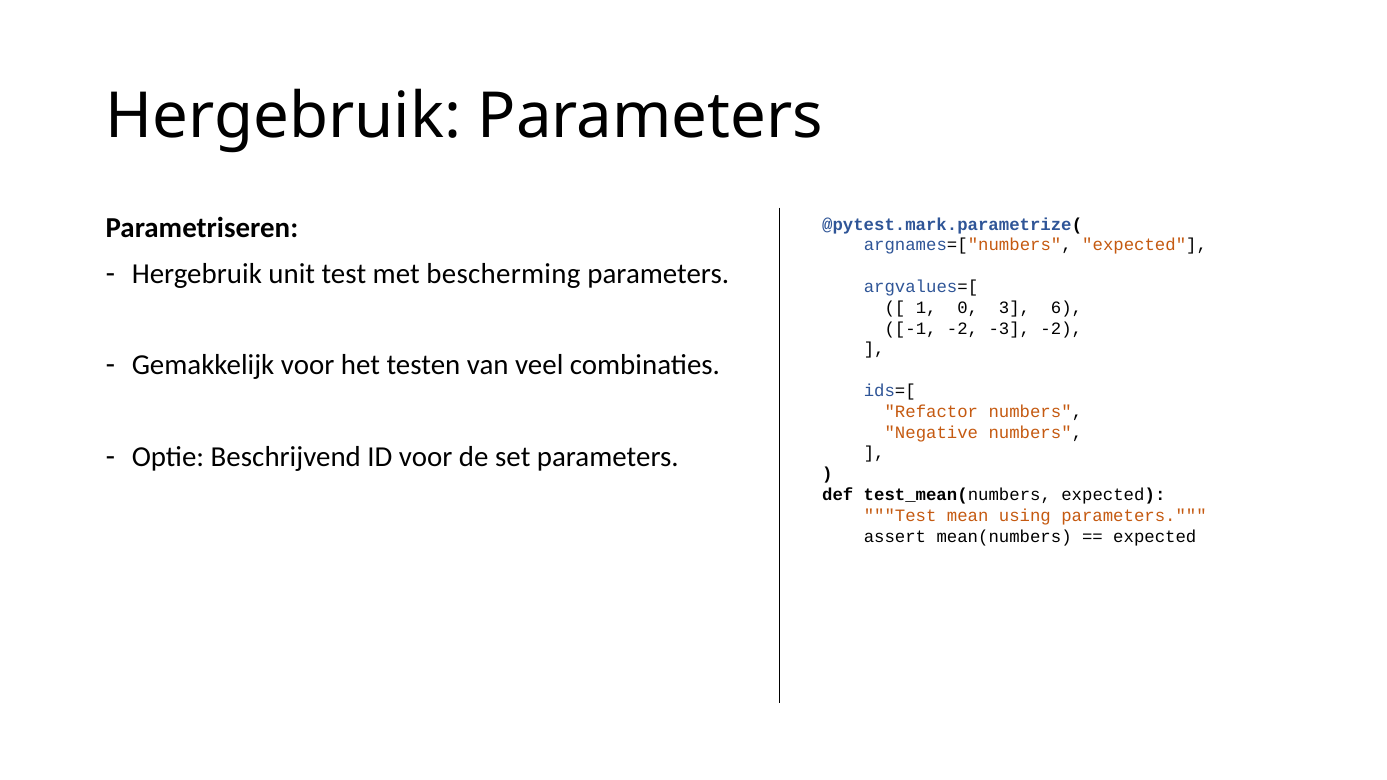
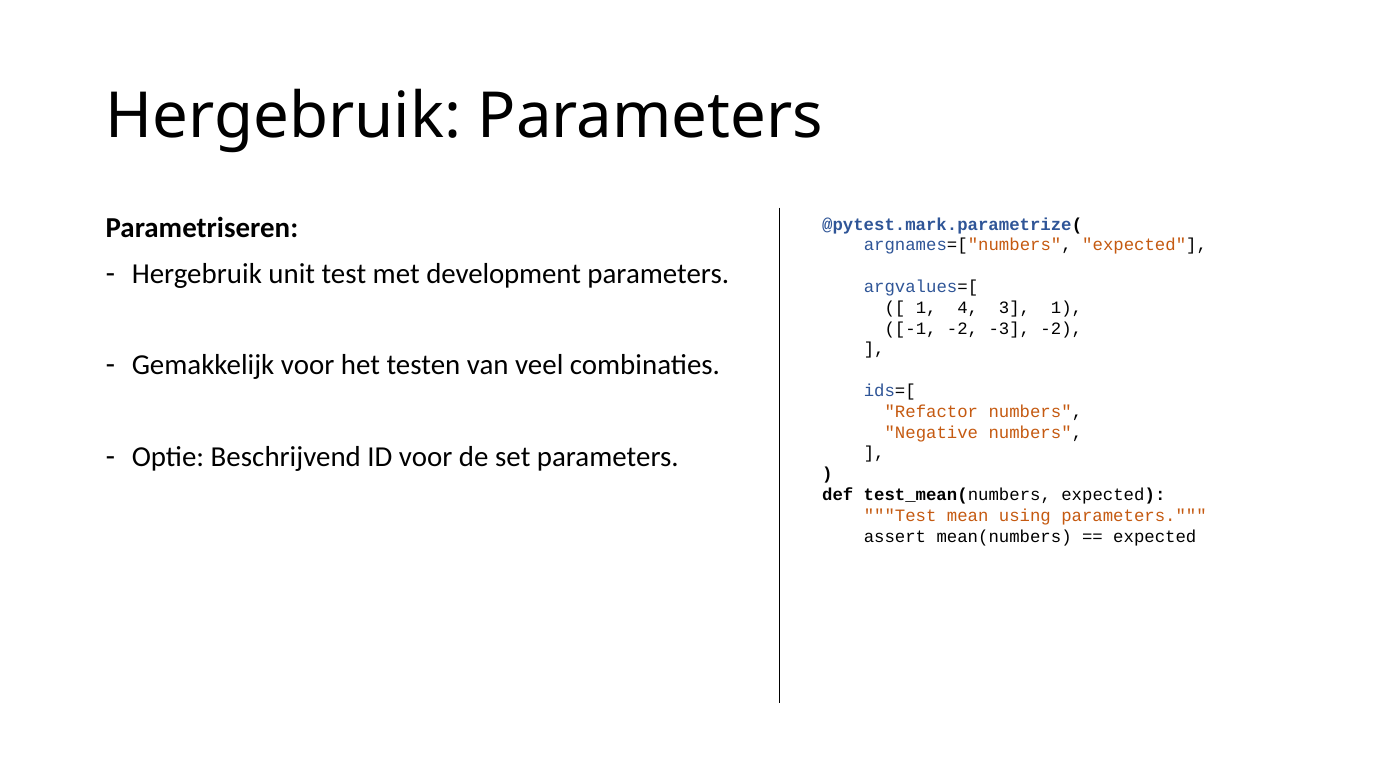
bescherming: bescherming -> development (504, 274)
0: 0 -> 4 (968, 308)
3 6: 6 -> 1 (1066, 308)
